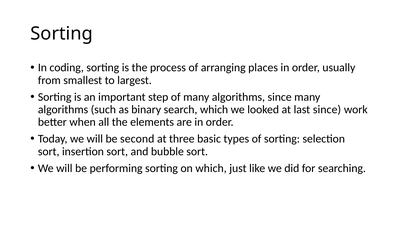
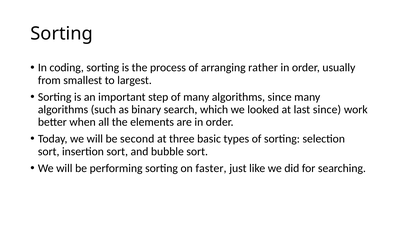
places: places -> rather (263, 67)
on which: which -> faster (211, 168)
